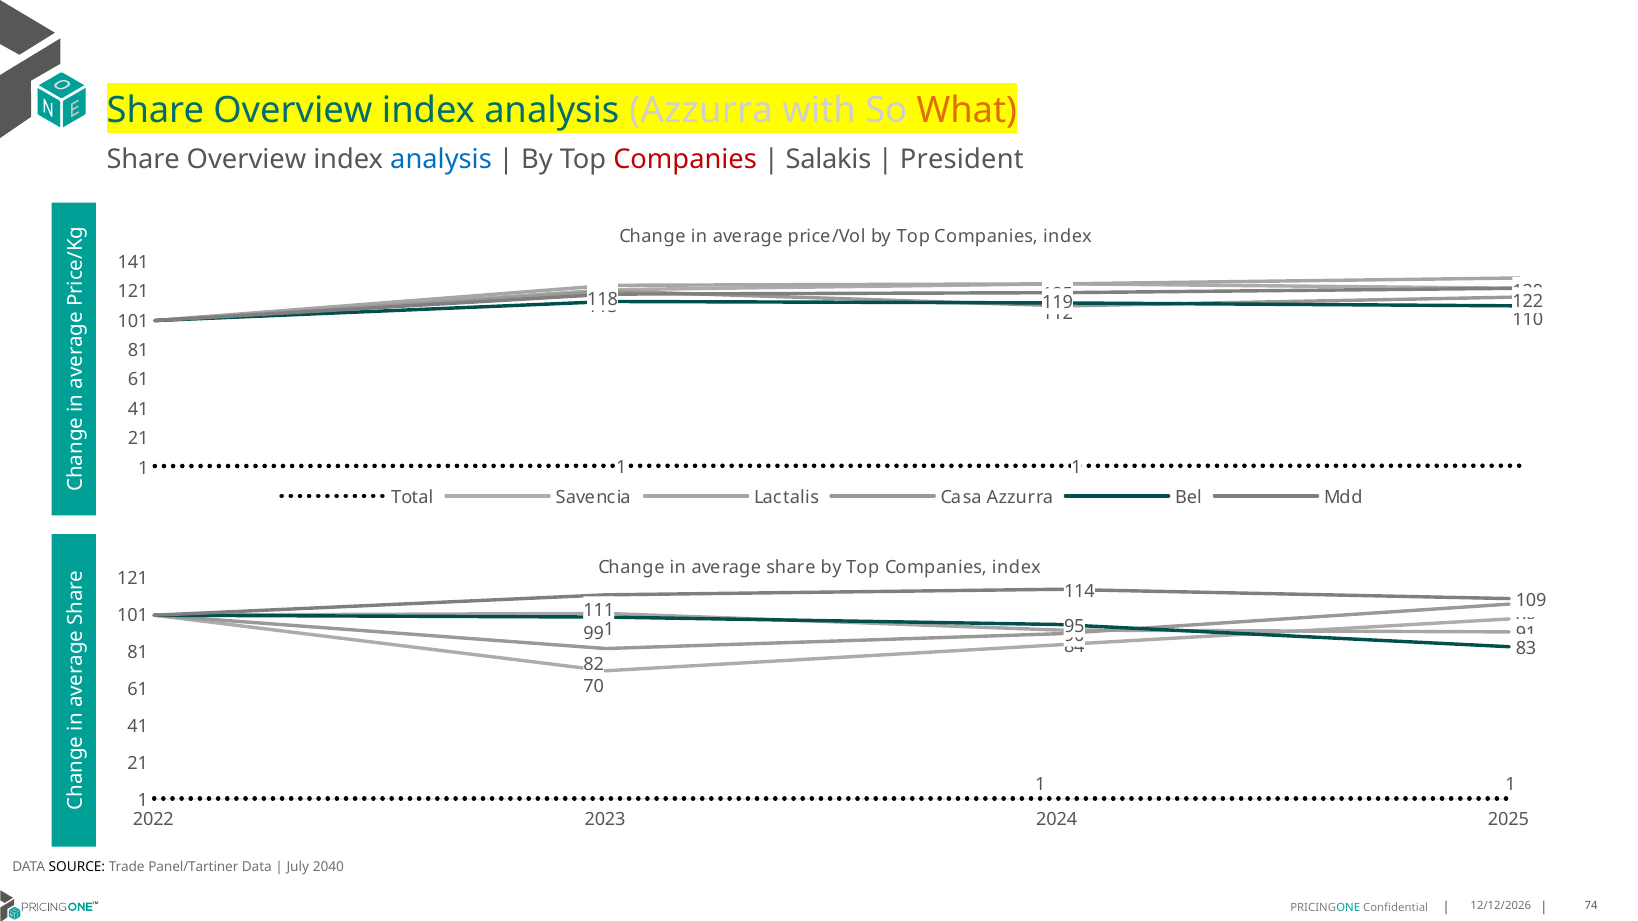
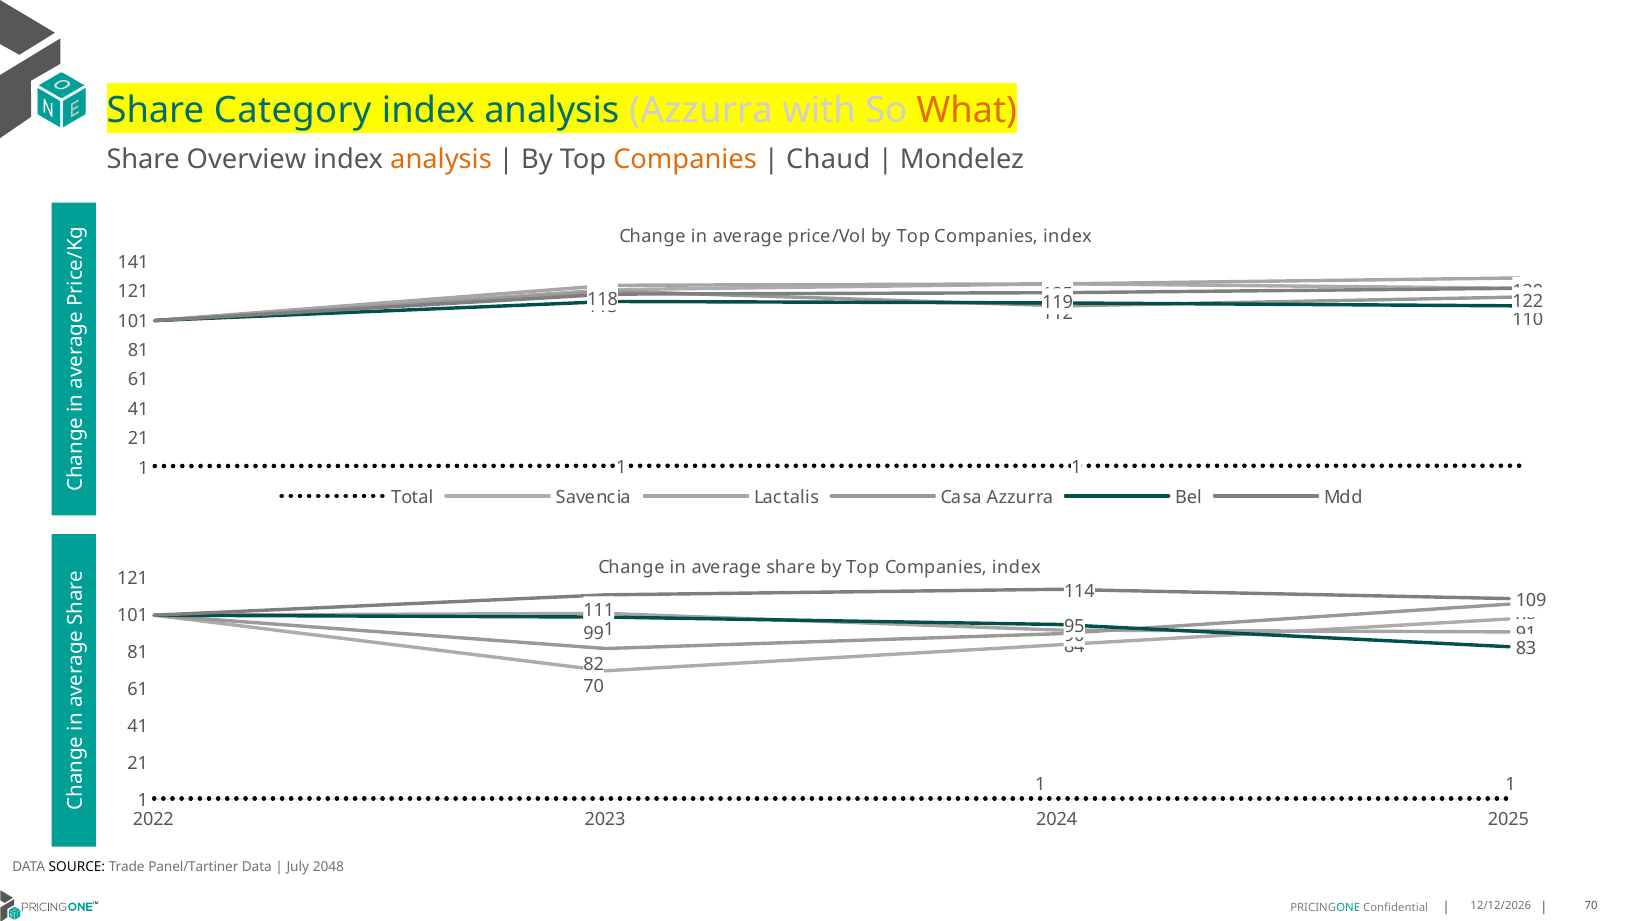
Overview: Overview -> Category (293, 110)
analysis colour: blue -> orange (441, 160)
Companies colour: red -> orange (685, 160)
Salakis: Salakis -> Chaud (828, 160)
President: President -> Mondelez (962, 160)
2040: 2040 -> 2048 (328, 868)
74: 74 -> 70 (1591, 906)
